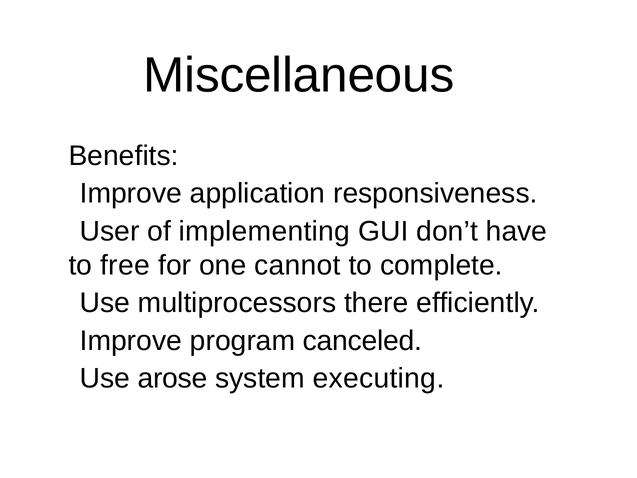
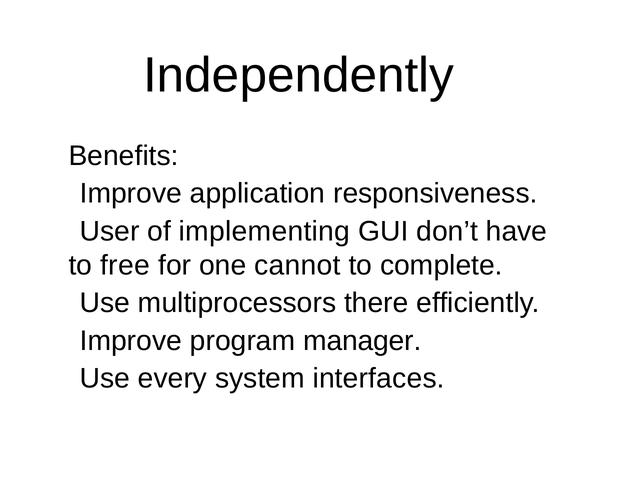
Miscellaneous: Miscellaneous -> Independently (299, 75)
canceled: canceled -> manager (362, 341)
arose: arose -> every (173, 378)
executing: executing -> interfaces (379, 378)
